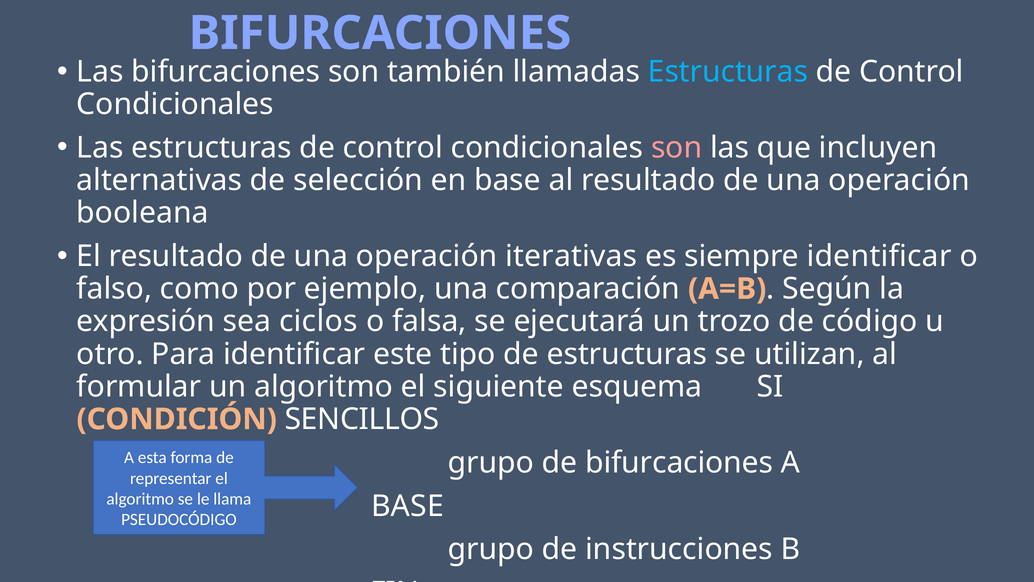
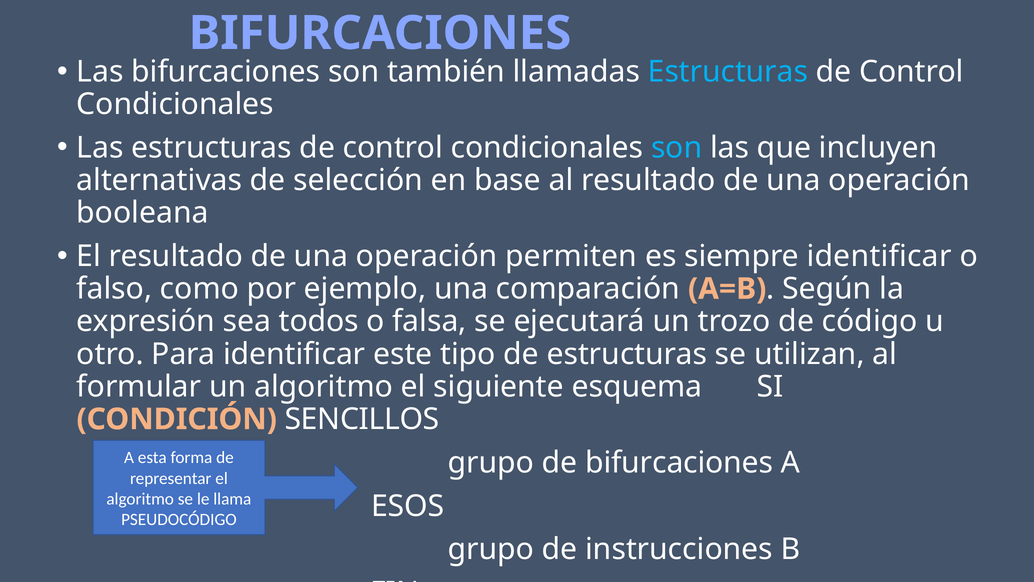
son colour: pink -> light blue (677, 148)
iterativas: iterativas -> permiten (571, 256)
ciclos: ciclos -> todos (319, 321)
BASE: BASE -> ESOS (408, 506)
